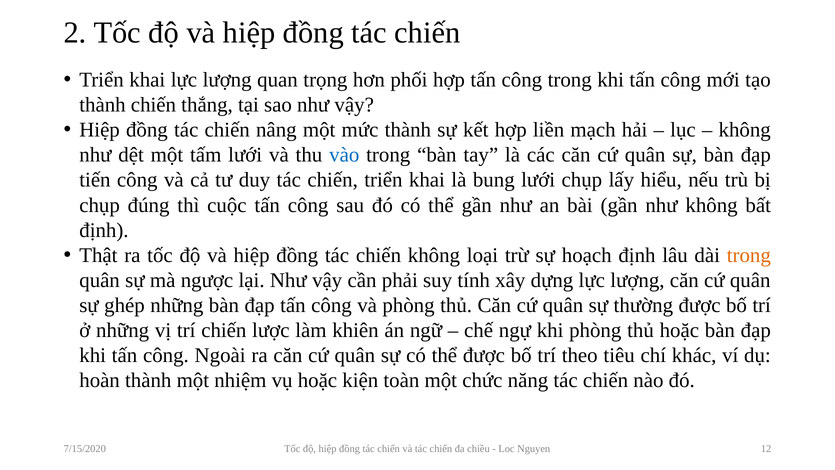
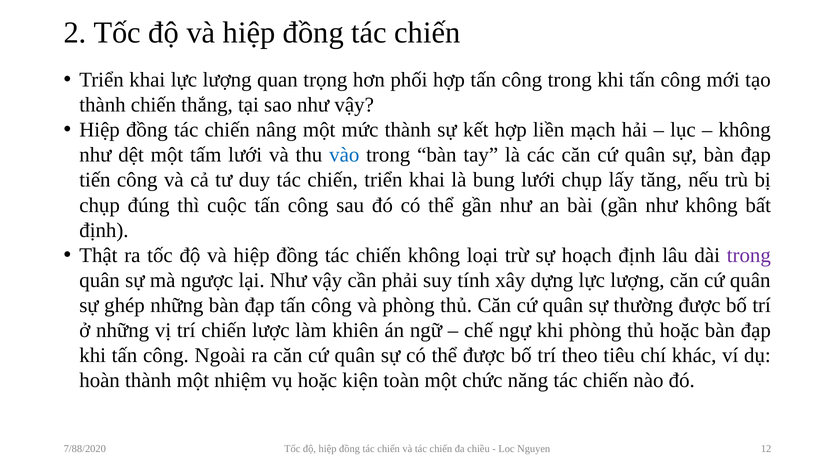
hiểu: hiểu -> tăng (661, 180)
trong colour: orange -> purple (749, 255)
7/15/2020: 7/15/2020 -> 7/88/2020 (85, 449)
